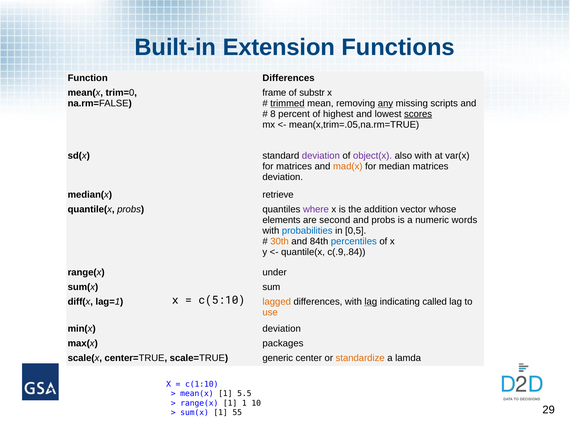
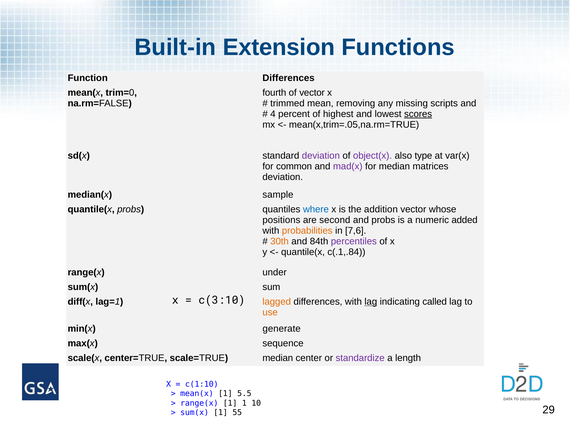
frame: frame -> fourth (274, 93)
of substr: substr -> vector (312, 93)
trimmed underline: present -> none (287, 103)
any underline: present -> none (385, 103)
8: 8 -> 4 (273, 114)
also with: with -> type (423, 156)
for matrices: matrices -> common (294, 166)
mad(x colour: orange -> purple (348, 166)
retrieve: retrieve -> sample (278, 194)
where colour: purple -> blue (316, 209)
elements: elements -> positions (281, 220)
words: words -> added (465, 220)
probabilities colour: blue -> orange (307, 230)
0,5: 0,5 -> 7,6 (356, 230)
percentiles colour: blue -> purple (354, 241)
c(.9,.84: c(.9,.84 -> c(.1,.84 (346, 252)
c(5:10: c(5:10 -> c(3:10 (222, 300)
min(x deviation: deviation -> generate (282, 328)
packages: packages -> sequence (283, 343)
scale=TRUE generic: generic -> median (278, 357)
standardize colour: orange -> purple (360, 357)
lamda: lamda -> length (408, 357)
